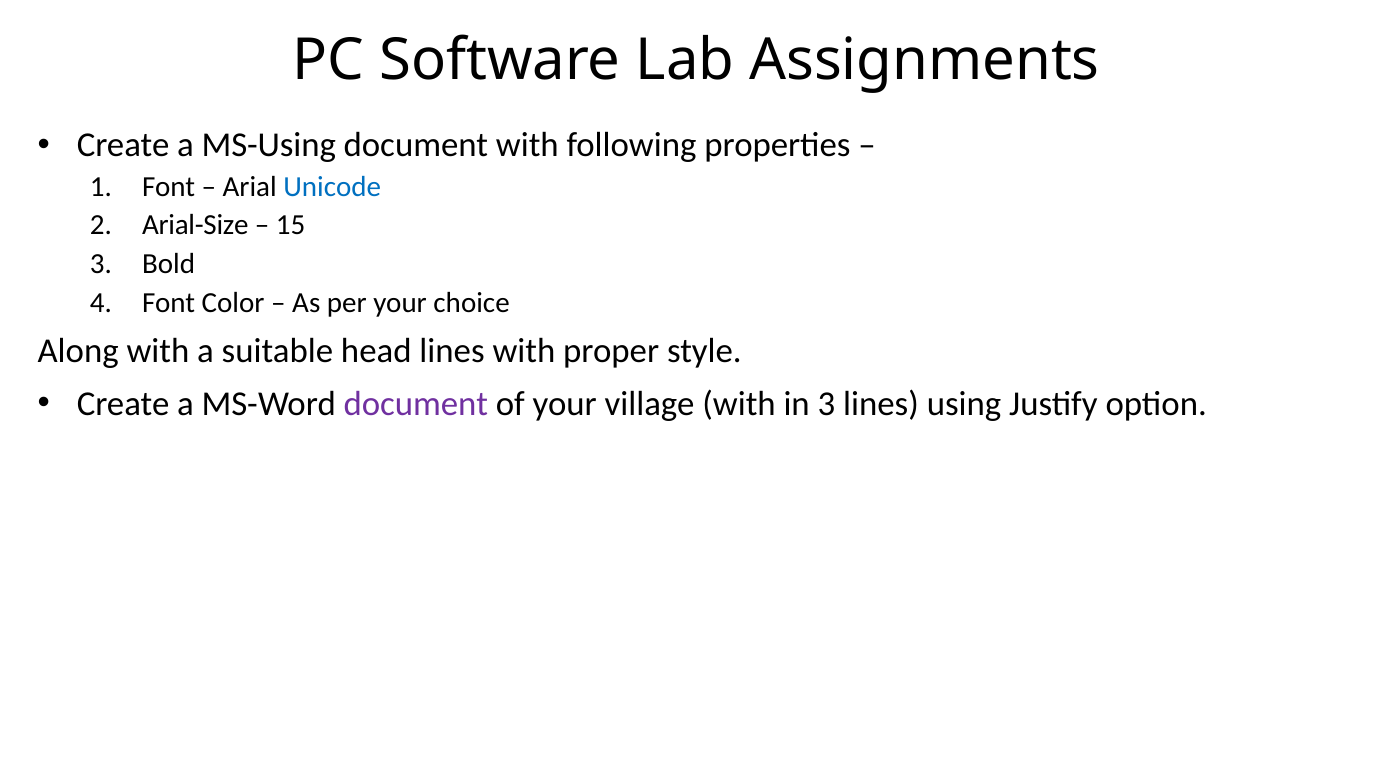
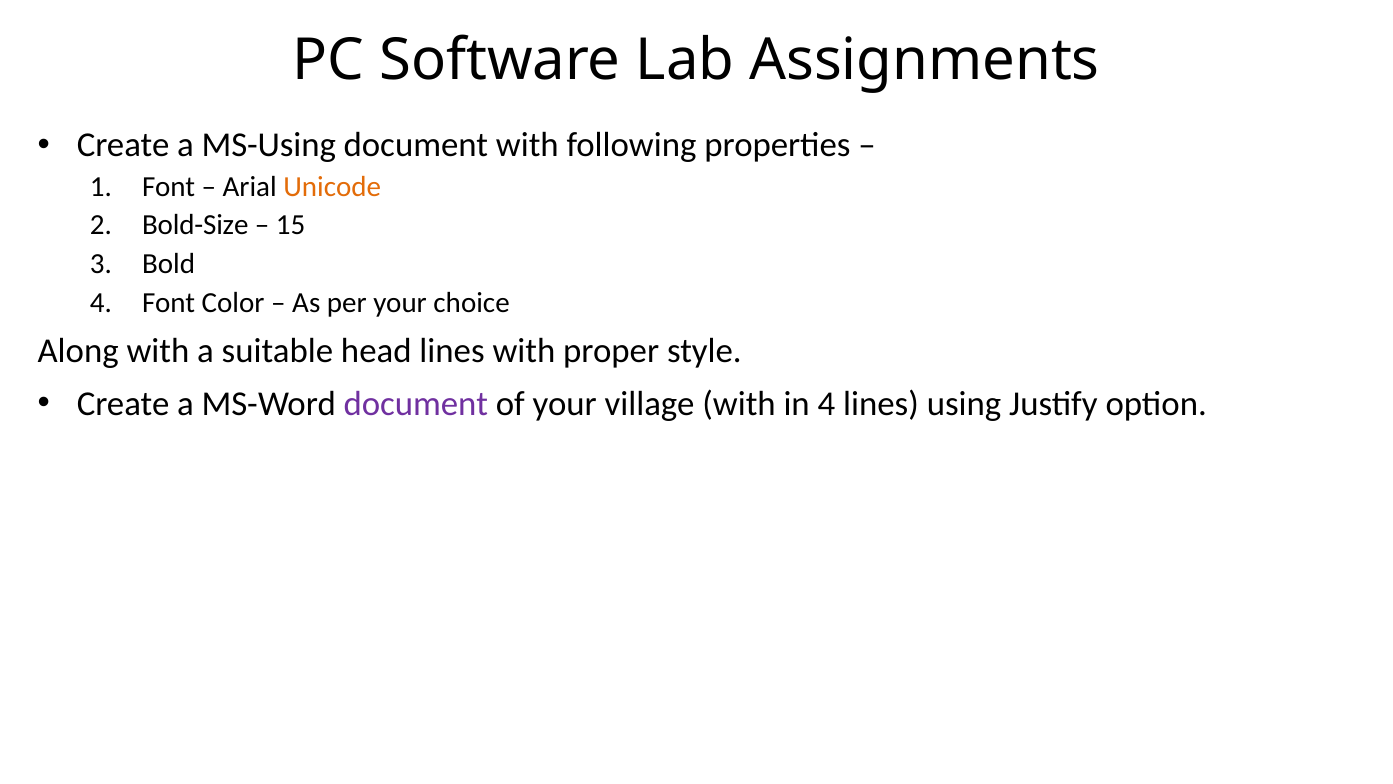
Unicode colour: blue -> orange (332, 187)
Arial-Size: Arial-Size -> Bold-Size (195, 225)
in 3: 3 -> 4 (826, 403)
